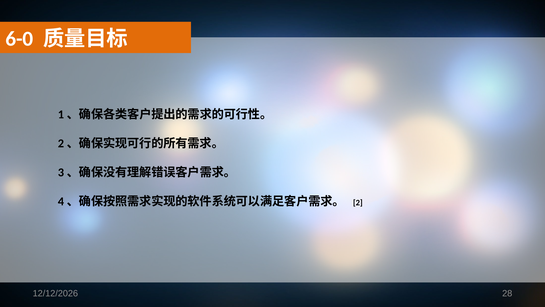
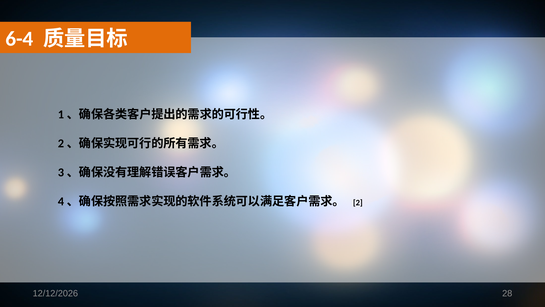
6-0: 6-0 -> 6-4 (19, 39)
